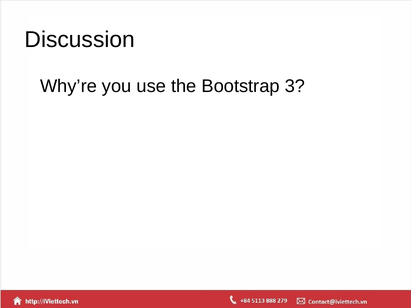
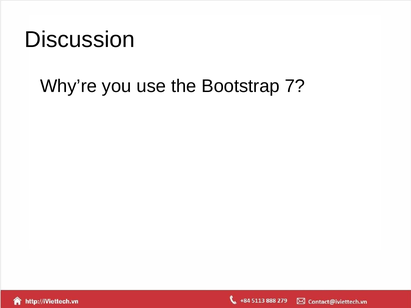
3: 3 -> 7 (295, 86)
